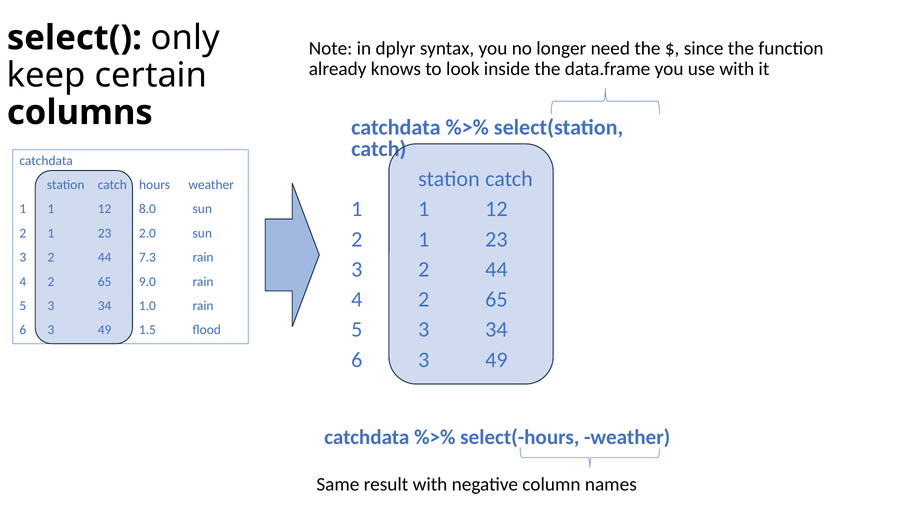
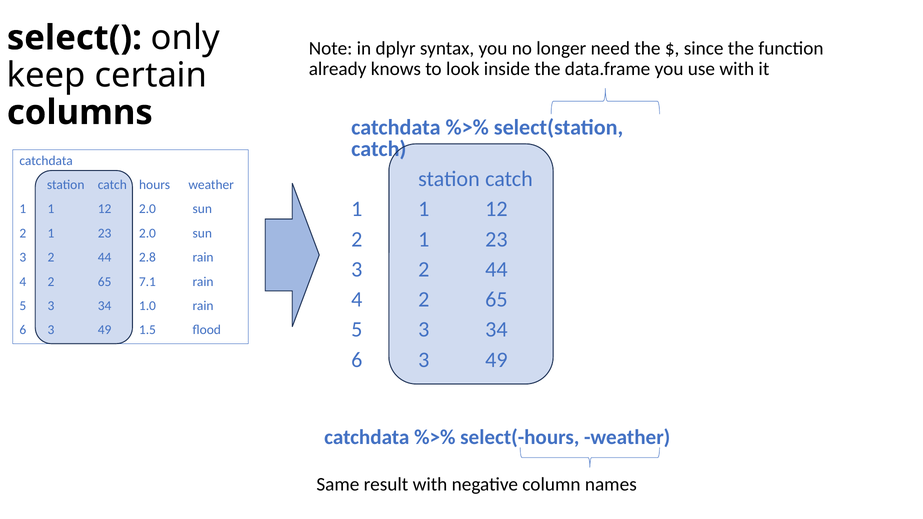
8.0: 8.0 -> 2.0 (147, 209)
7.3: 7.3 -> 2.8 (147, 257)
9.0: 9.0 -> 7.1 (147, 282)
